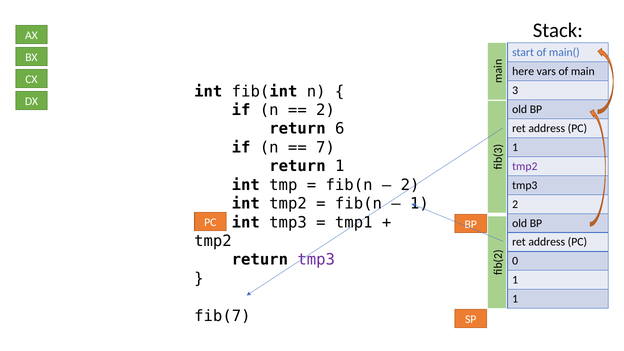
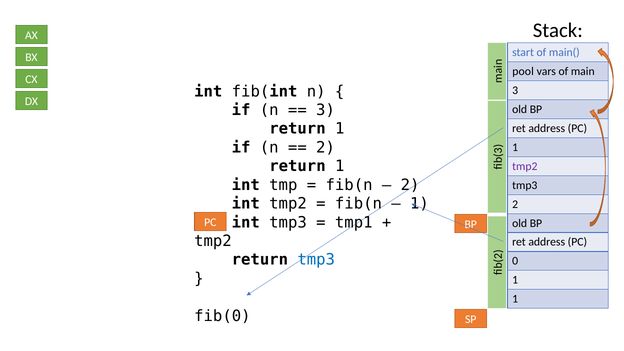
here: here -> pool (523, 71)
2: 2 -> 3 (326, 110)
6: 6 -> 1 (340, 129)
7: 7 -> 2 (326, 148)
tmp3 colour: purple -> blue (316, 260)
fib(7: fib(7 -> fib(0 (222, 316)
